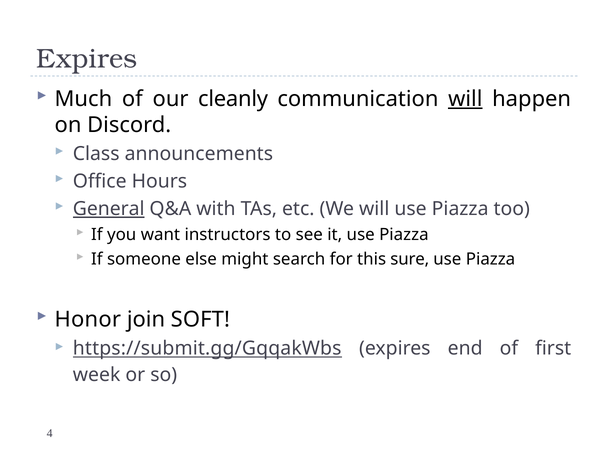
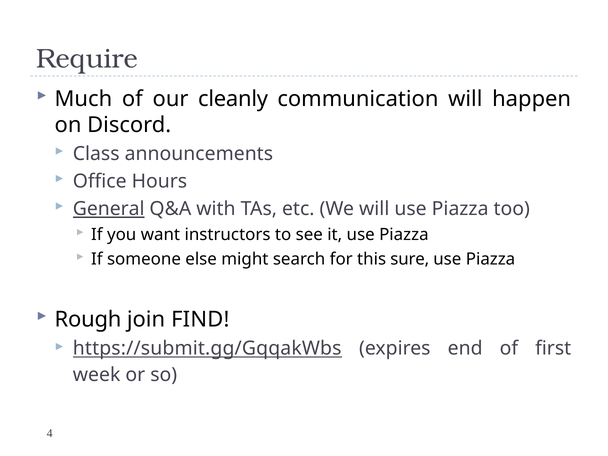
Expires: Expires -> Require (87, 59)
will underline: present -> none (465, 99)
Honor: Honor -> Rough (88, 319)
SOFT: SOFT -> FIND (200, 319)
